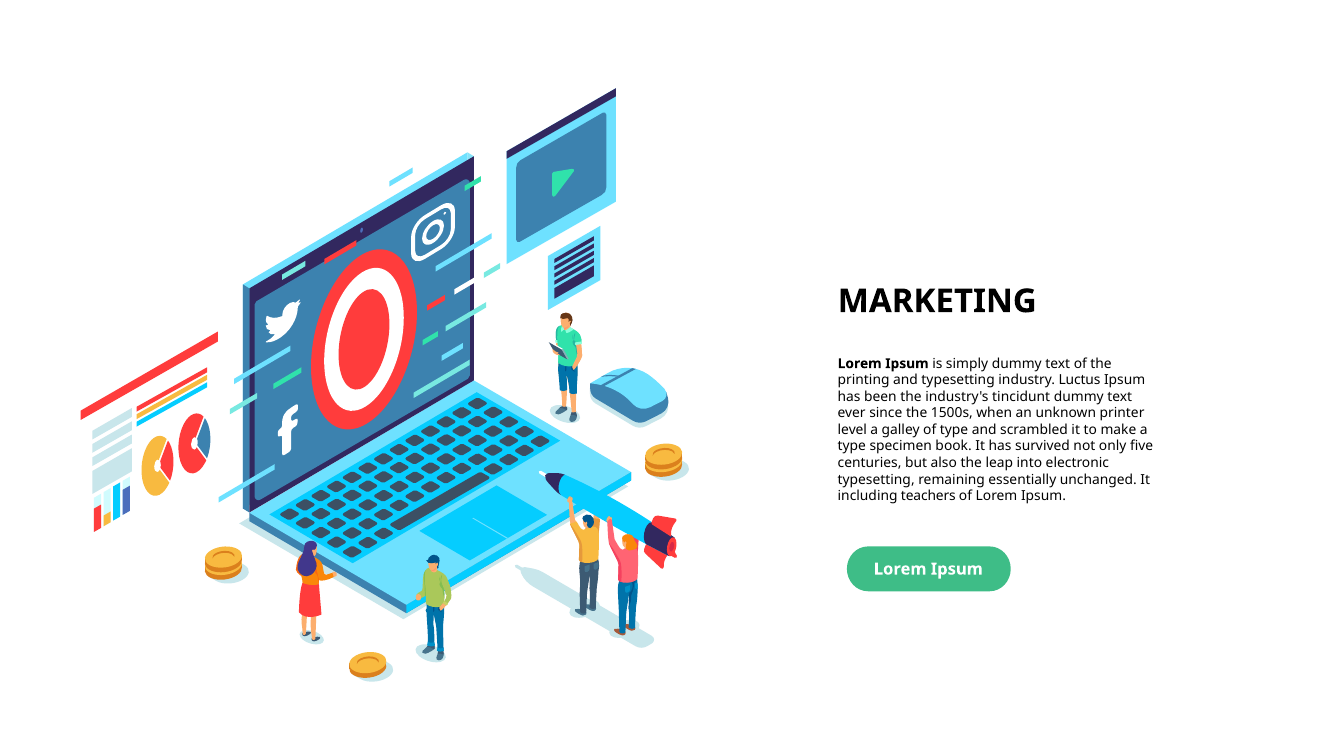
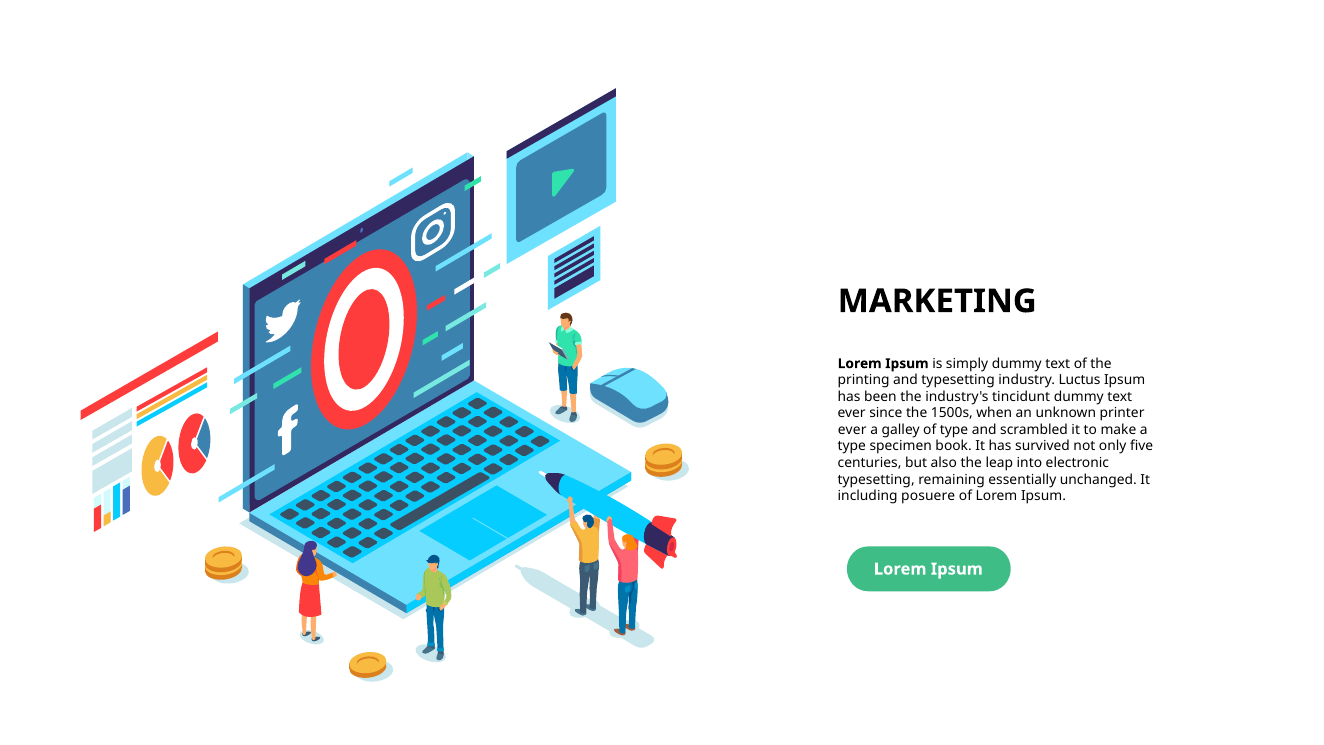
level: level -> ever (852, 430)
teachers: teachers -> posuere (928, 496)
